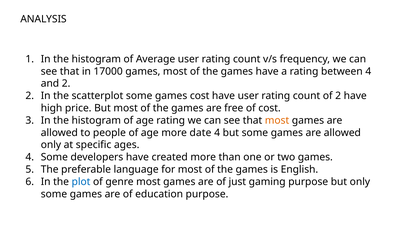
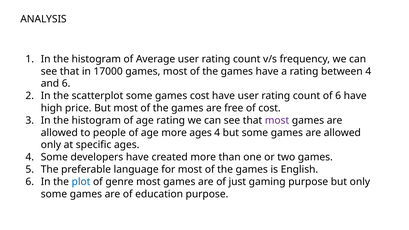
and 2: 2 -> 6 (66, 84)
of 2: 2 -> 6 (338, 96)
most colour: orange -> purple (277, 120)
more date: date -> ages (201, 133)
